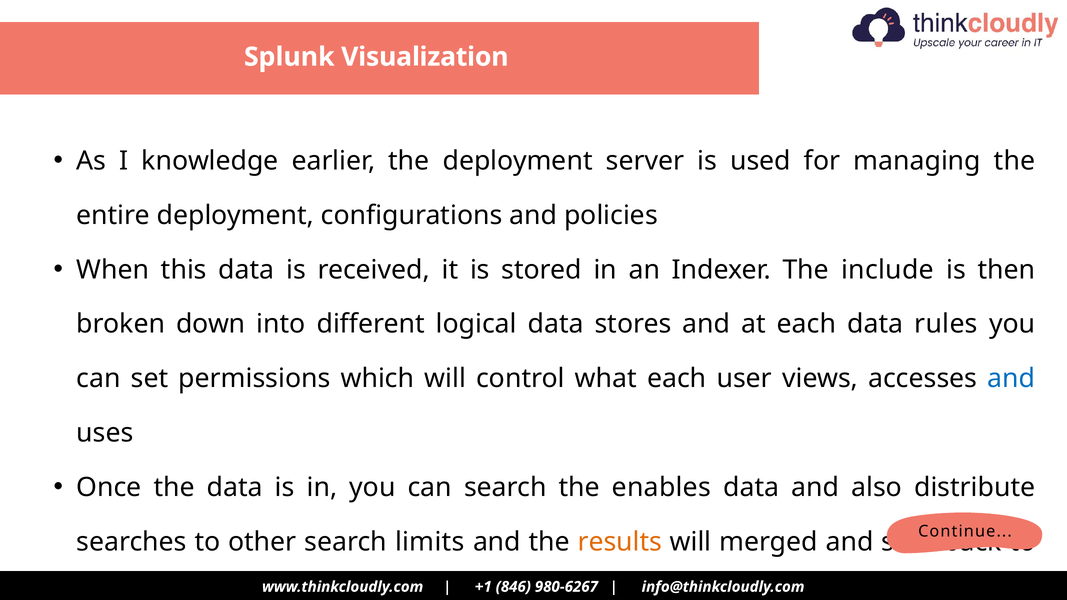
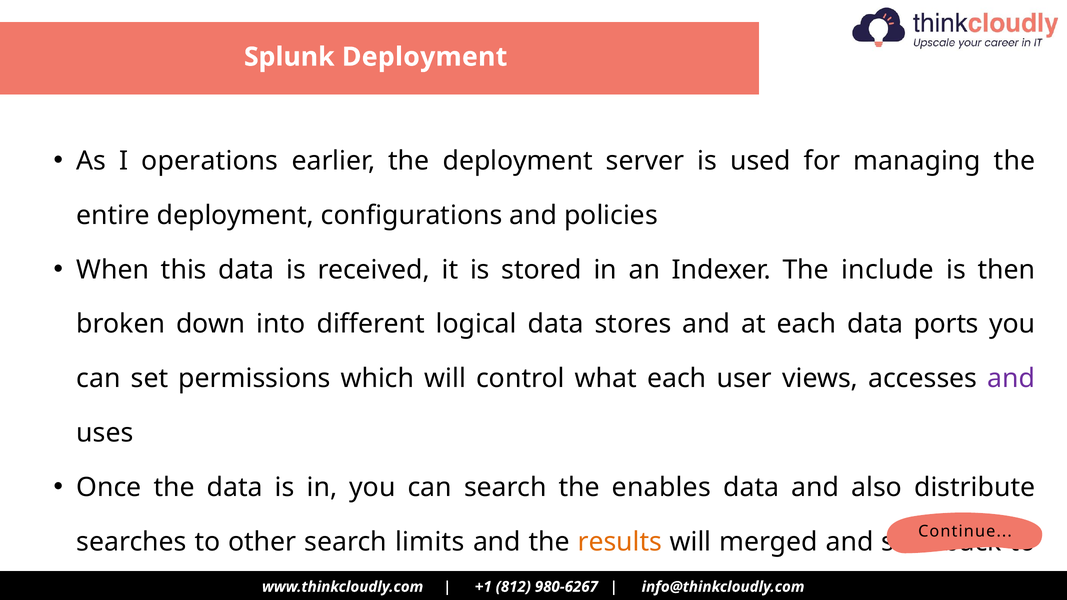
Splunk Visualization: Visualization -> Deployment (425, 57)
knowledge: knowledge -> operations (210, 161)
rules: rules -> ports (946, 324)
and colour: blue -> purple (1011, 379)
846: 846 -> 812 (513, 587)
